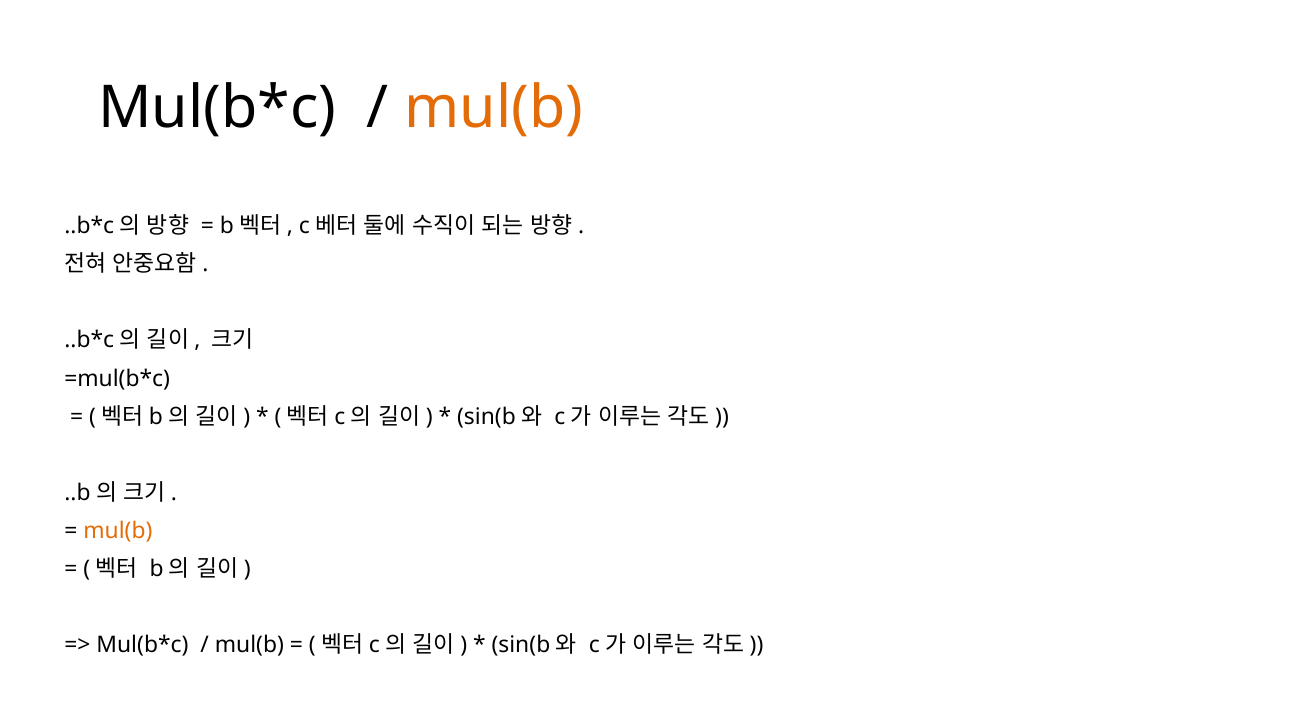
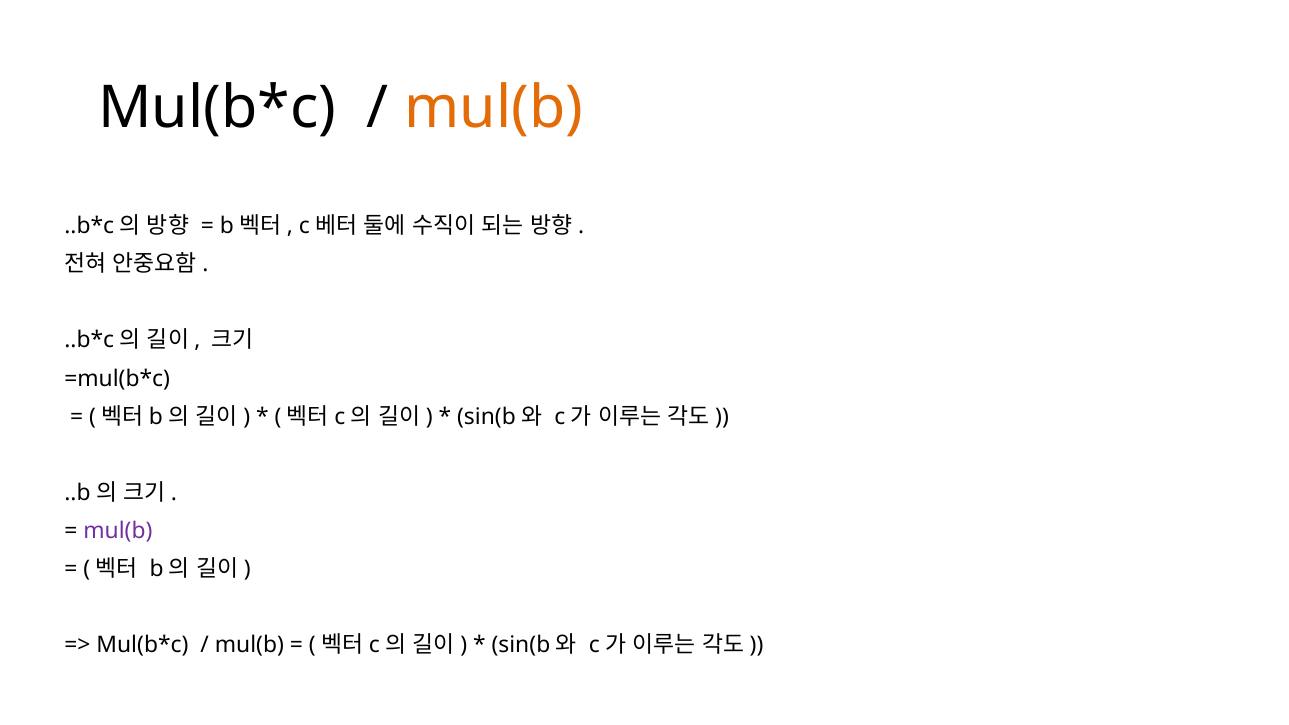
mul(b colour: orange -> purple (118, 531)
